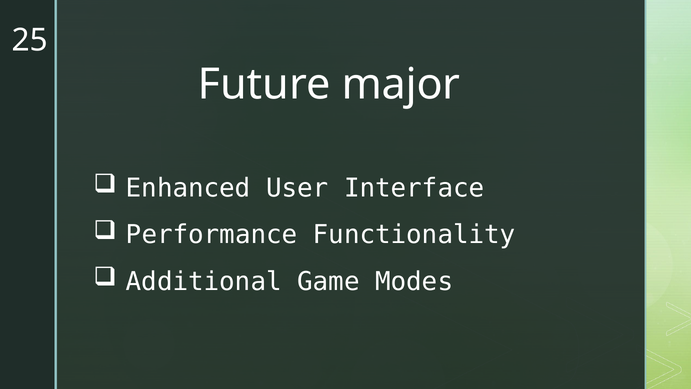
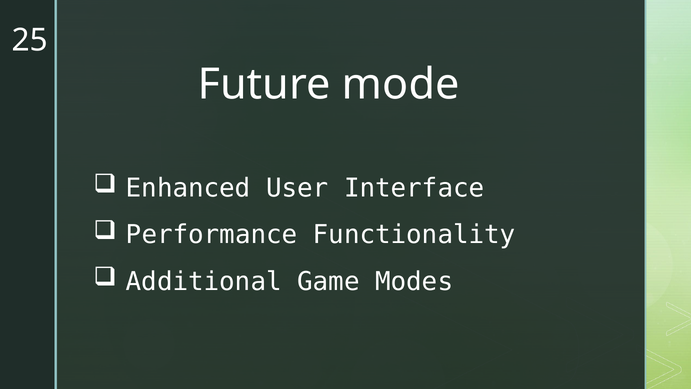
major: major -> mode (401, 84)
